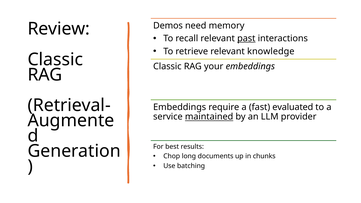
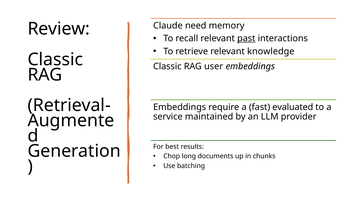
Demos: Demos -> Claude (168, 26)
your: your -> user (214, 66)
maintained underline: present -> none (209, 117)
